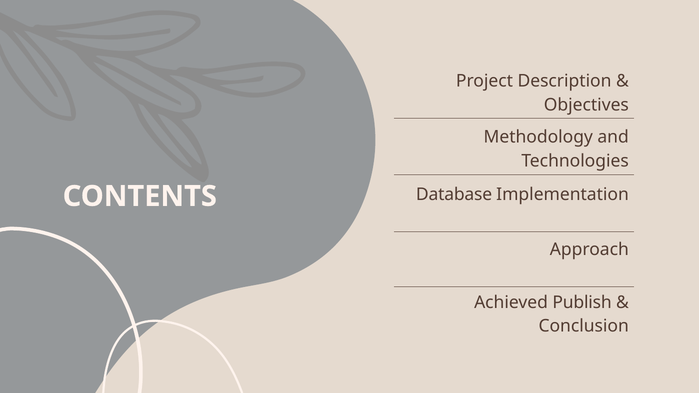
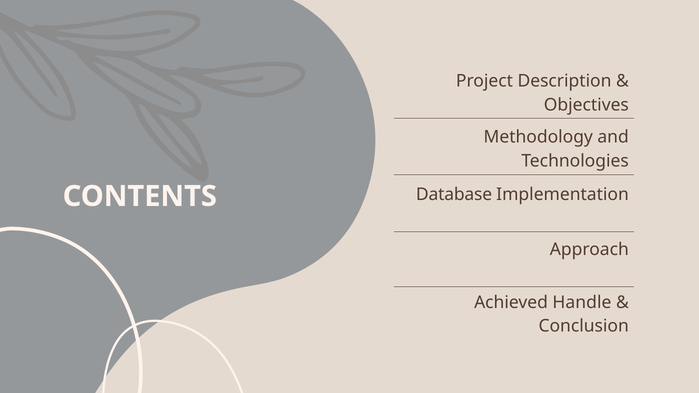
Publish: Publish -> Handle (582, 302)
